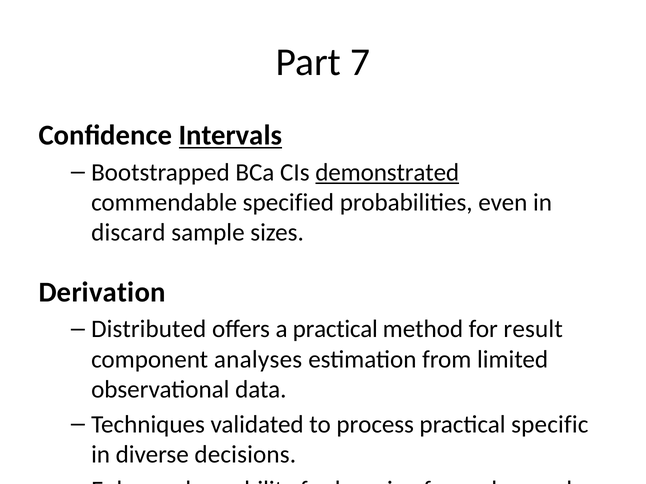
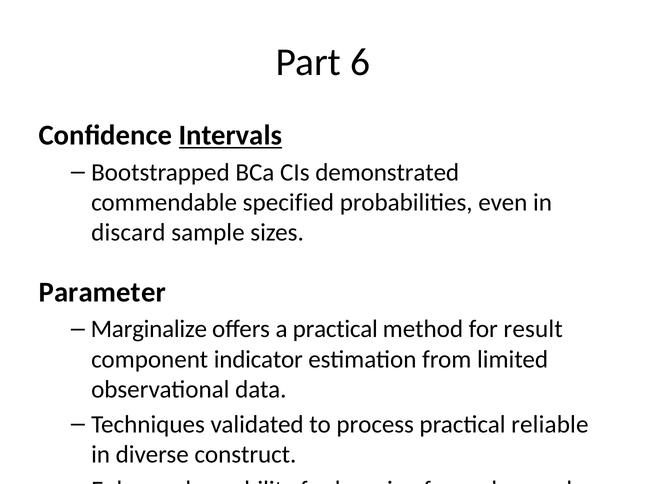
7: 7 -> 6 (360, 63)
demonstrated underline: present -> none (387, 173)
Derivation: Derivation -> Parameter (102, 292)
Distributed: Distributed -> Marginalize (149, 329)
analyses: analyses -> indicator (258, 360)
specific: specific -> reliable (550, 425)
decisions: decisions -> construct (245, 455)
